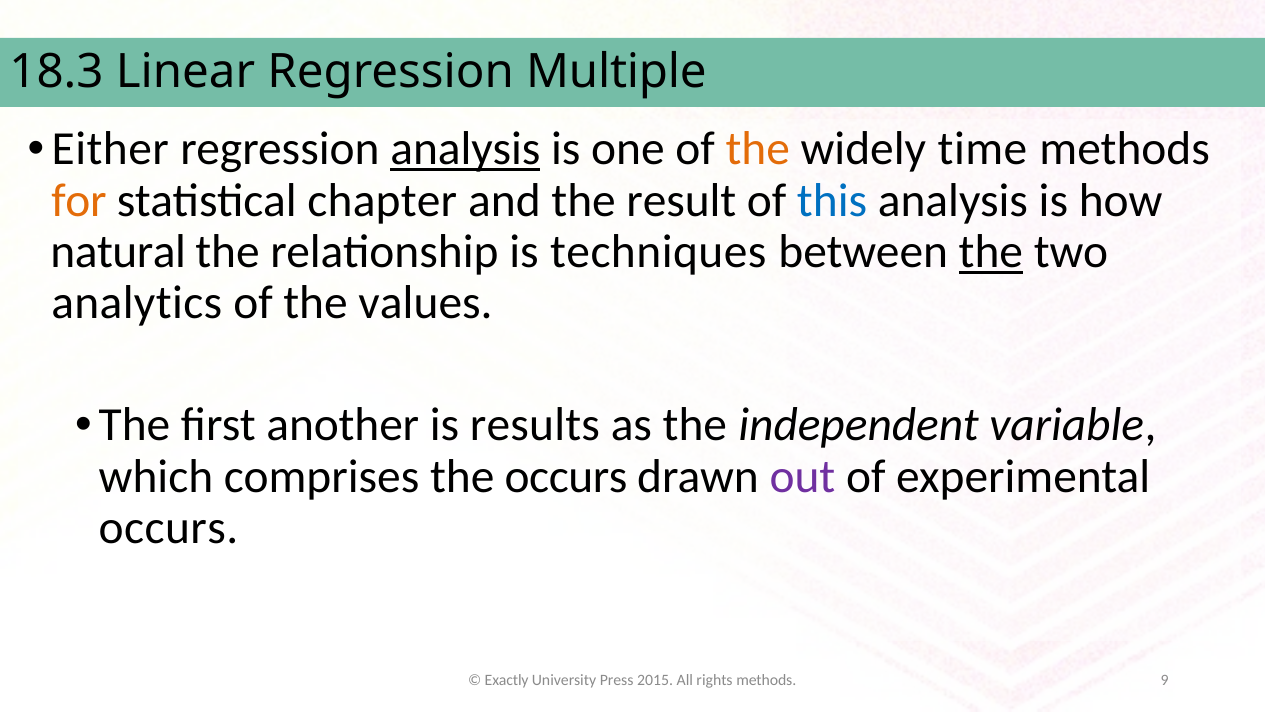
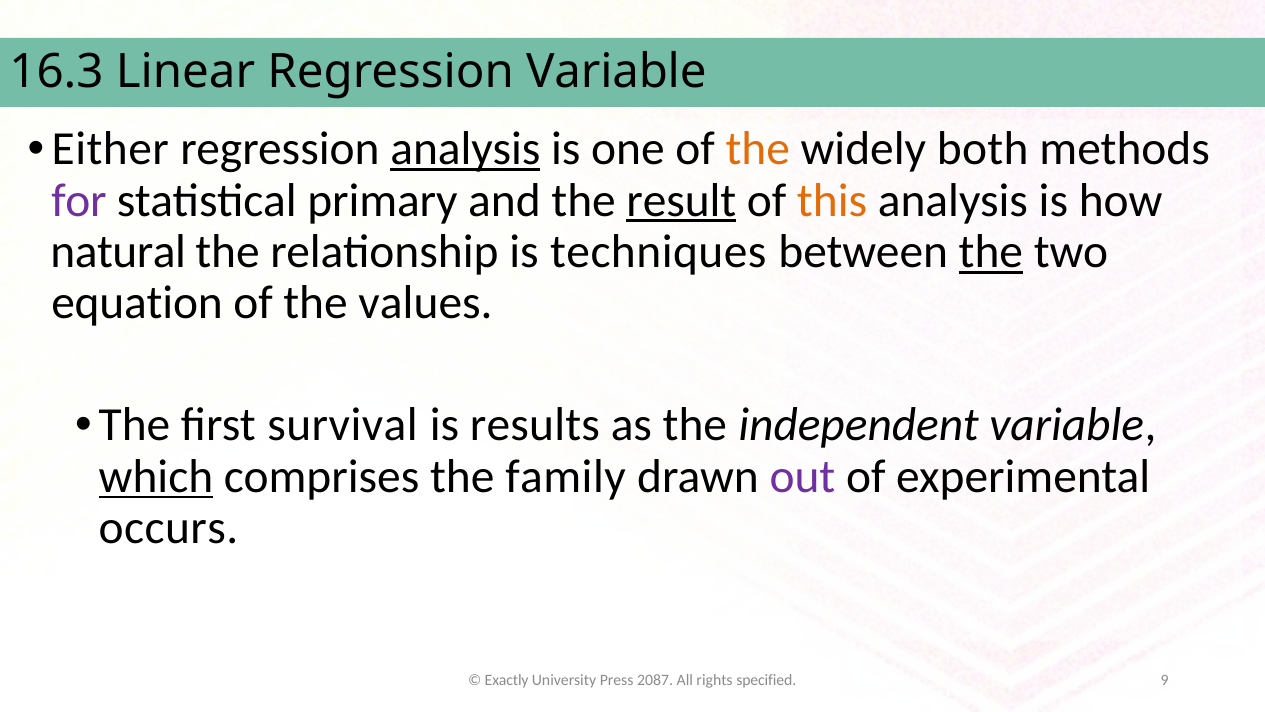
18.3: 18.3 -> 16.3 (56, 72)
Regression Multiple: Multiple -> Variable (616, 72)
time: time -> both (983, 149)
for colour: orange -> purple (79, 200)
chapter: chapter -> primary (382, 200)
result underline: none -> present (681, 200)
this colour: blue -> orange (832, 200)
analytics: analytics -> equation (137, 303)
another: another -> survival (343, 425)
which underline: none -> present (156, 476)
the occurs: occurs -> family (566, 476)
2015: 2015 -> 2087 (655, 679)
rights methods: methods -> specified (766, 679)
